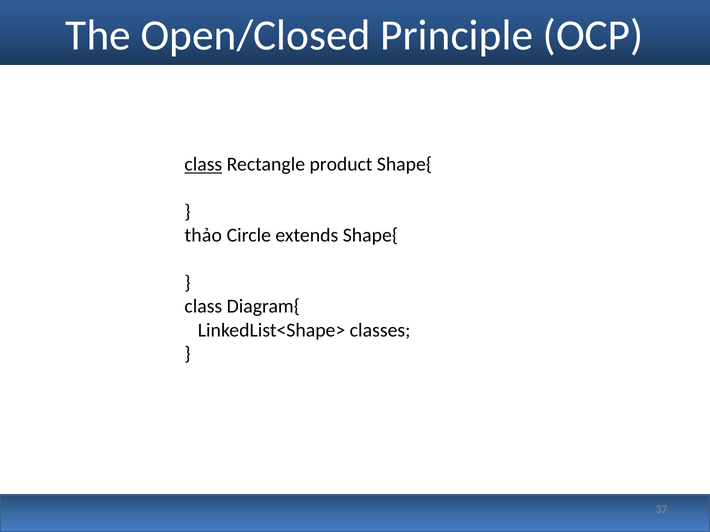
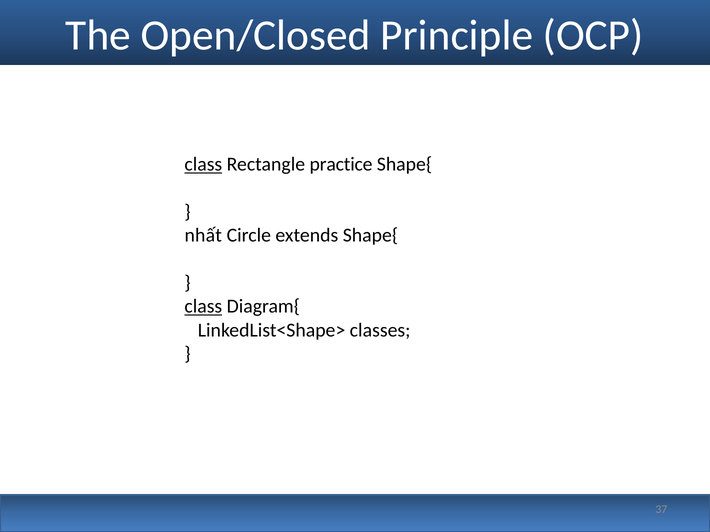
product: product -> practice (341, 165)
thảo: thảo -> nhất (203, 236)
class underline: none -> present (203, 307)
